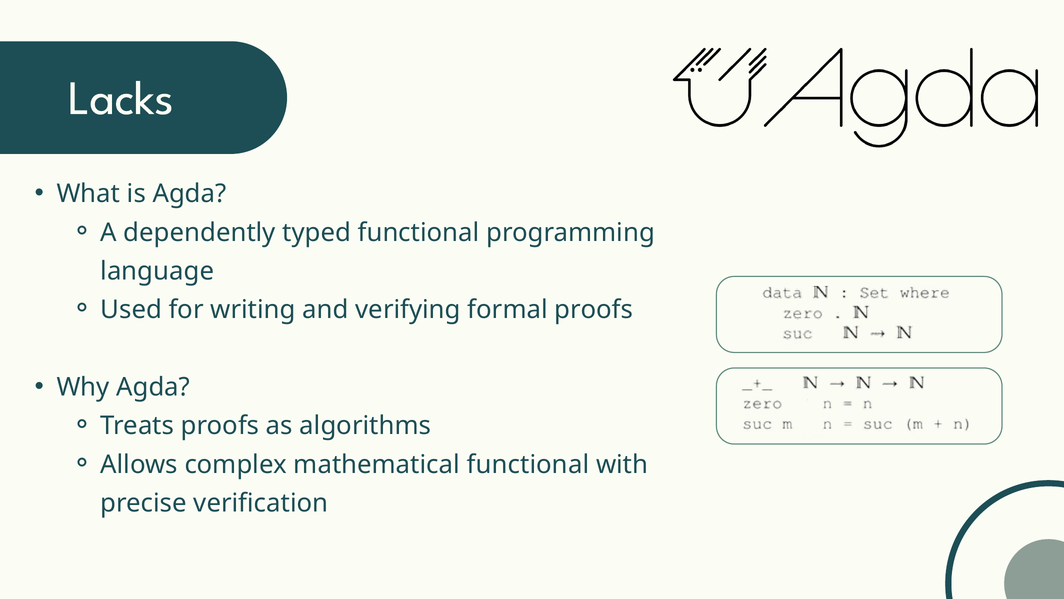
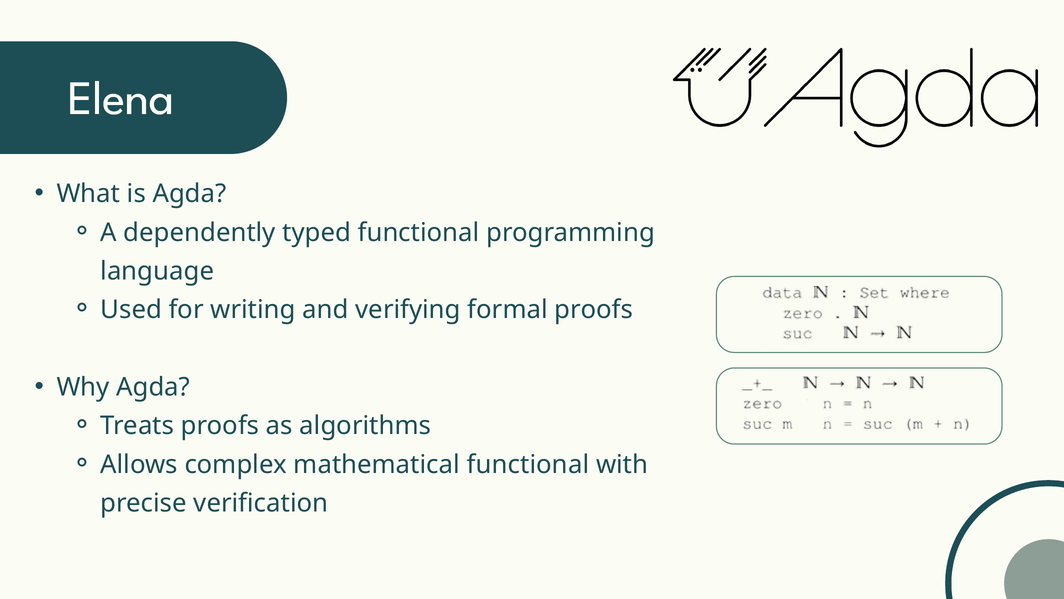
Lacks: Lacks -> Elena (121, 98)
